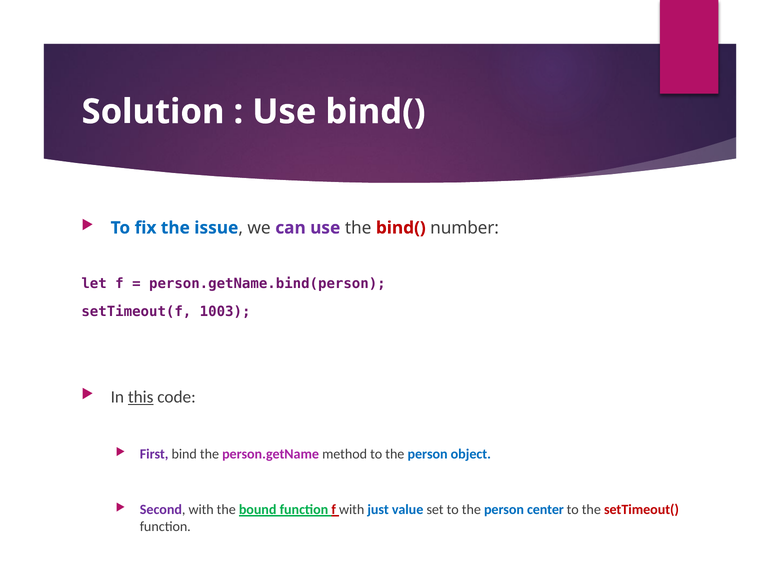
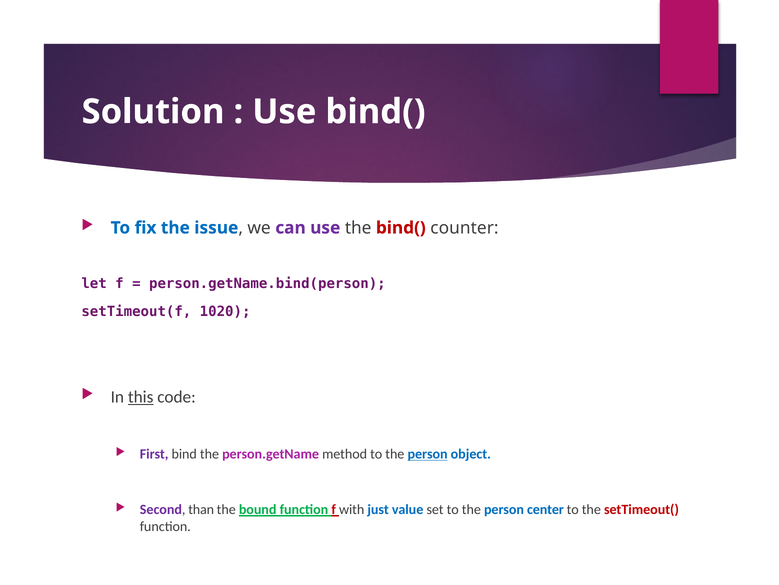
number: number -> counter (464, 228)
1003: 1003 -> 1020 (225, 311)
person underline: none -> present (428, 454)
Second with: with -> than (201, 509)
